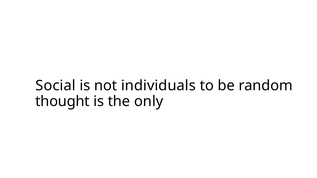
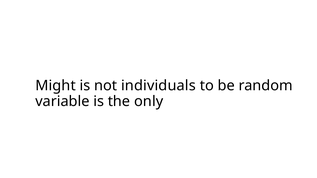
Social: Social -> Might (56, 86)
thought: thought -> variable (62, 101)
